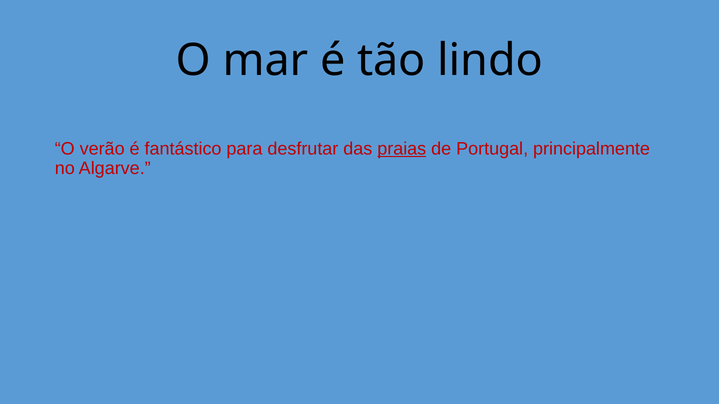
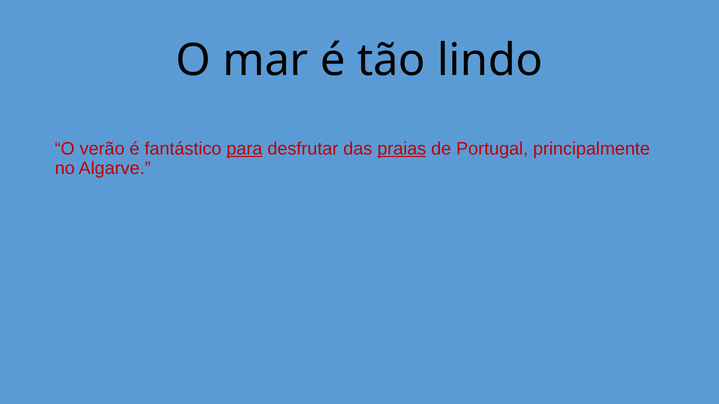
para underline: none -> present (244, 149)
